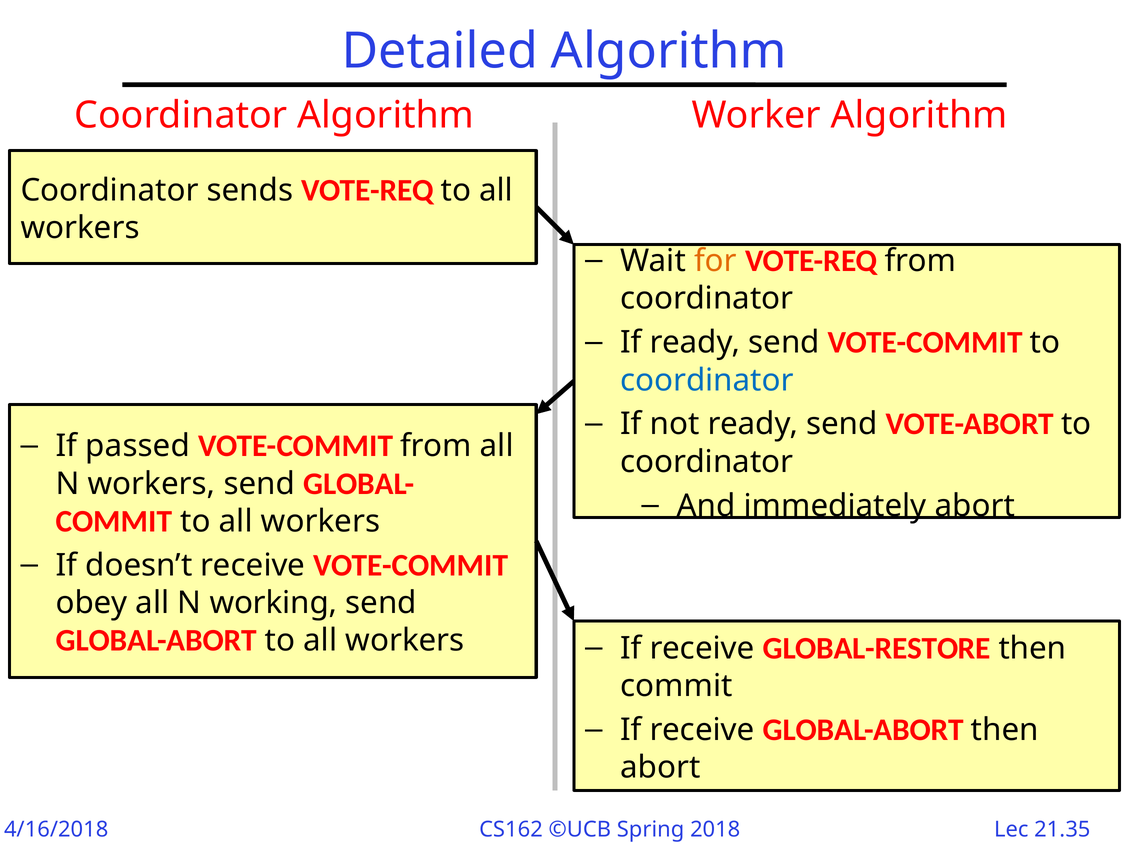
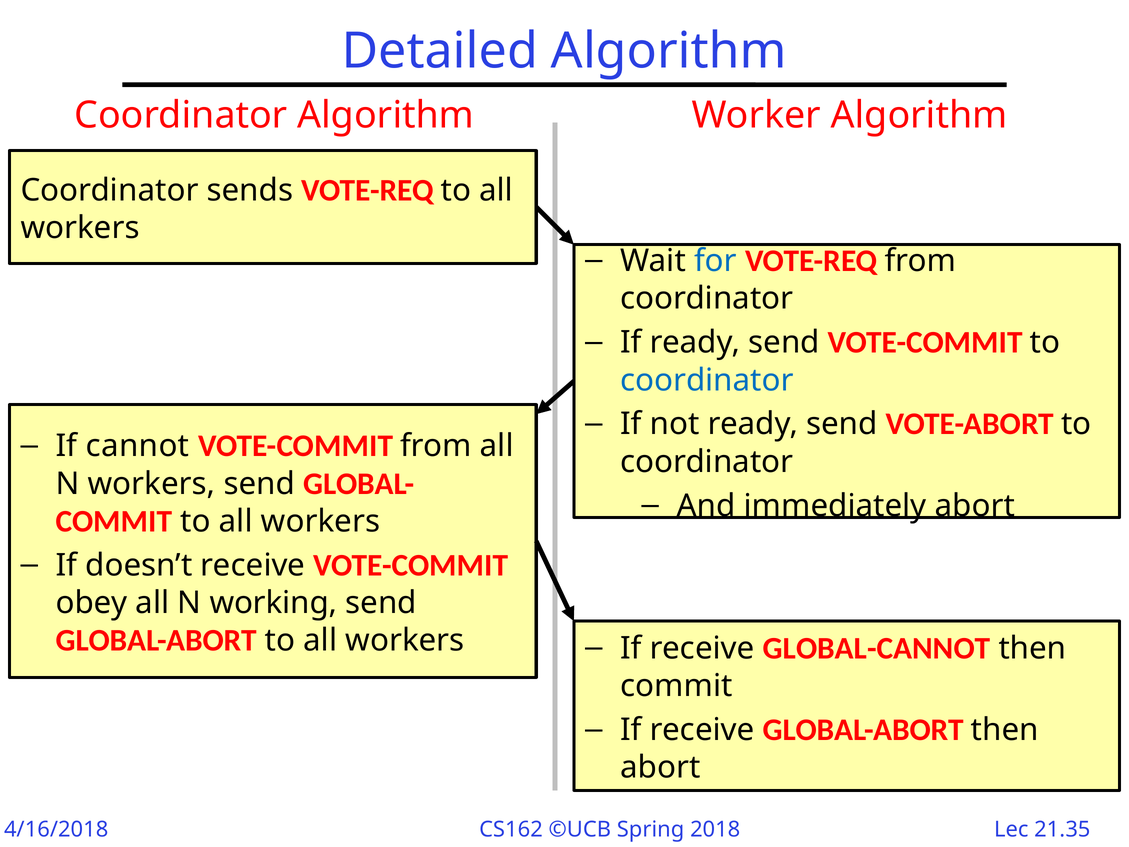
for colour: orange -> blue (715, 261)
passed: passed -> cannot (138, 446)
GLOBAL-RESTORE: GLOBAL-RESTORE -> GLOBAL-CANNOT (877, 648)
